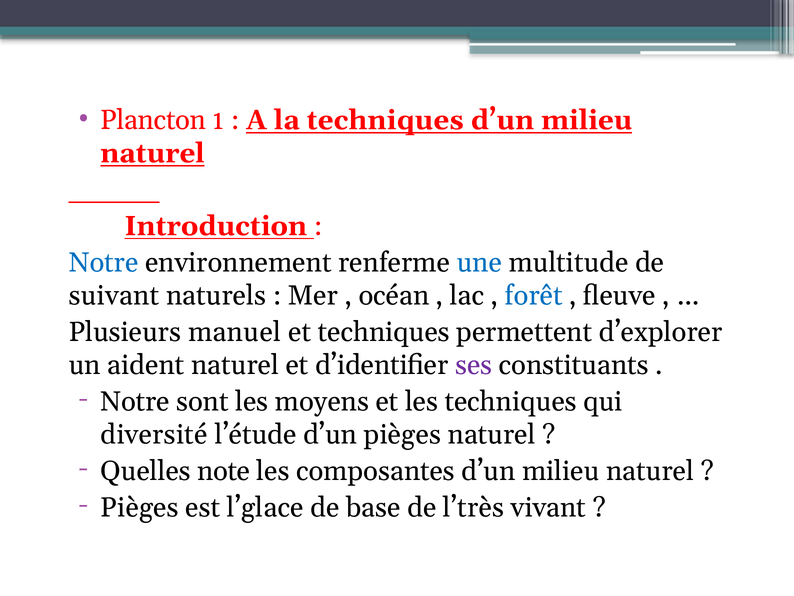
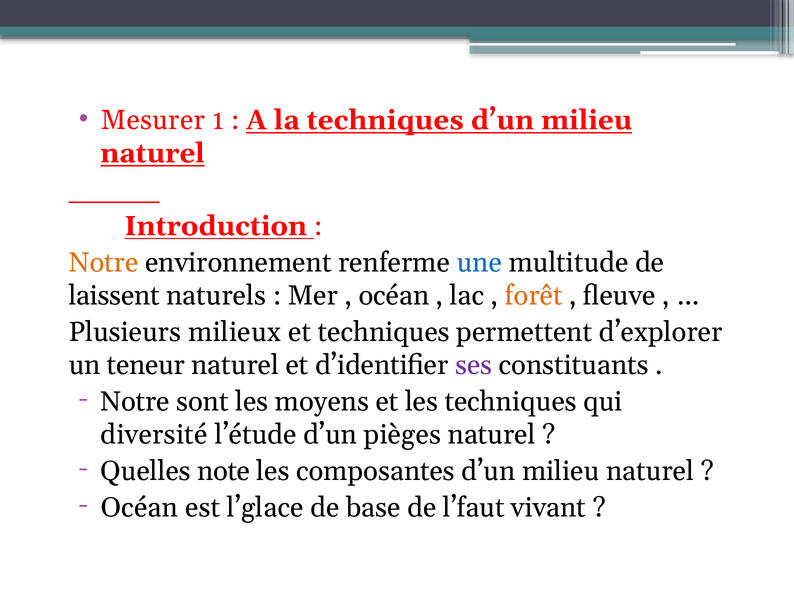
Plancton: Plancton -> Mesurer (153, 120)
Notre colour: blue -> orange (104, 262)
suivant: suivant -> laissent (114, 295)
forêt colour: blue -> orange (534, 295)
manuel: manuel -> milieux (235, 332)
aident: aident -> teneur (146, 365)
Pièges: Pièges -> Océan (139, 507)
l’très: l’très -> l’faut (474, 507)
